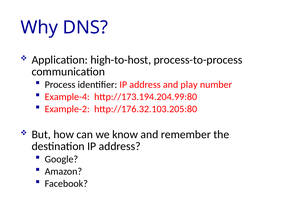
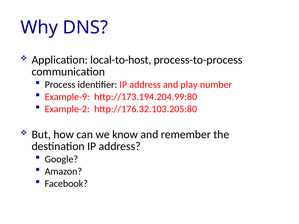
high-to-host: high-to-host -> local-to-host (121, 60)
Example-4: Example-4 -> Example-9 (67, 97)
